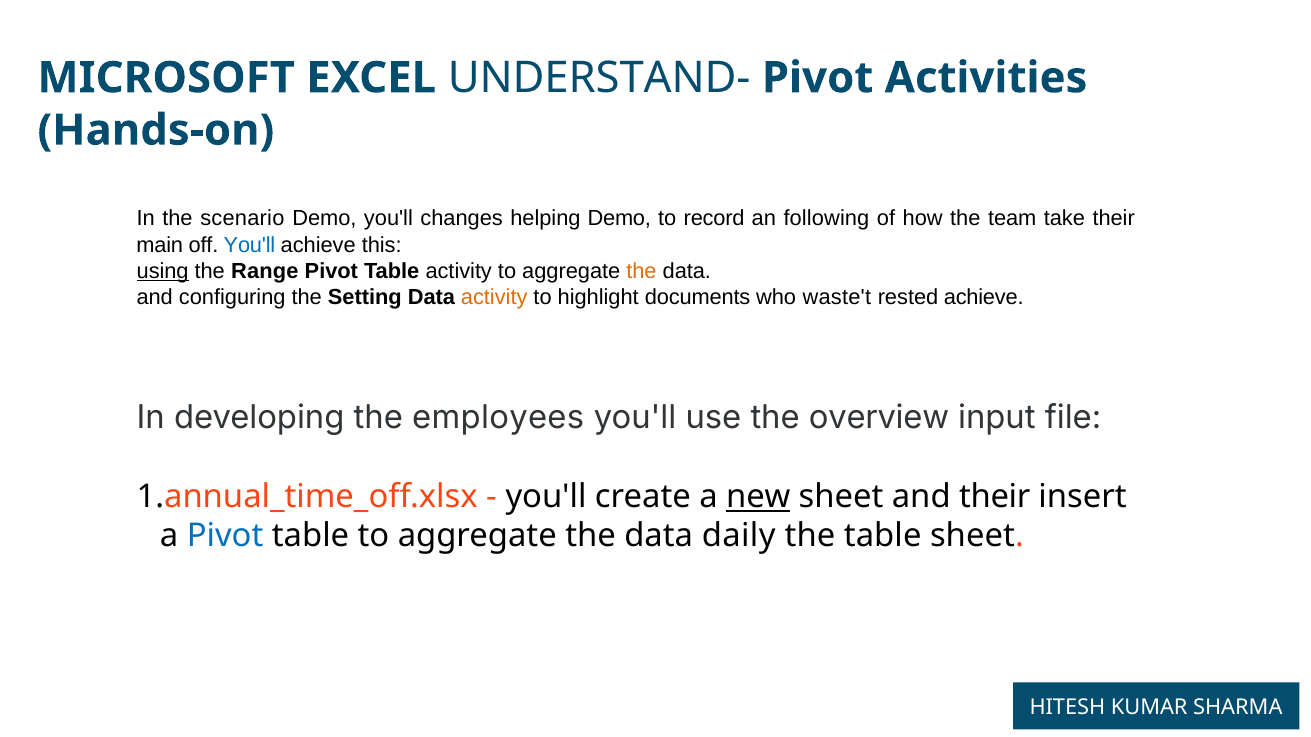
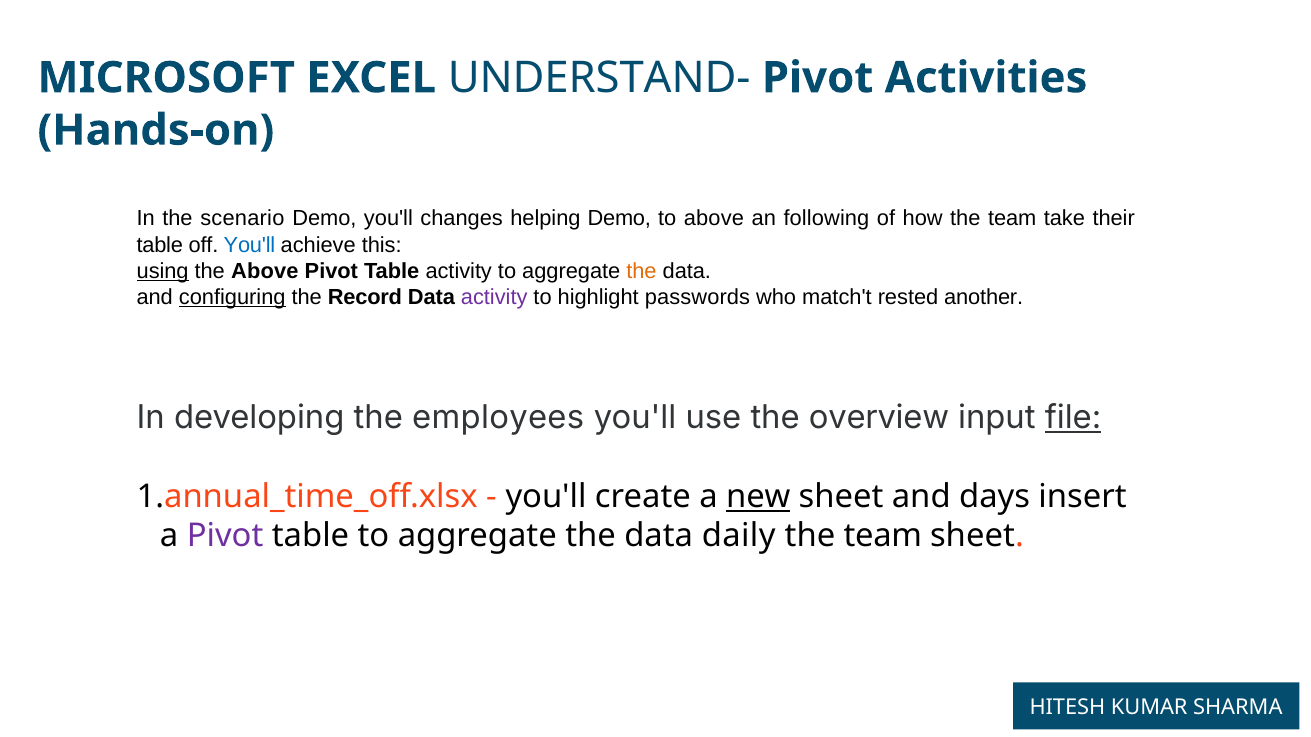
to record: record -> above (714, 219)
main: main -> table (160, 245)
the Range: Range -> Above (265, 271)
configuring underline: none -> present (232, 298)
Setting: Setting -> Record (365, 298)
activity colour: orange -> purple (494, 298)
documents: documents -> passwords (697, 298)
waste't: waste't -> match't (837, 298)
rested achieve: achieve -> another (984, 298)
file underline: none -> present (1073, 418)
and their: their -> days (995, 497)
Pivot colour: blue -> purple (225, 536)
table: table -> team (883, 536)
